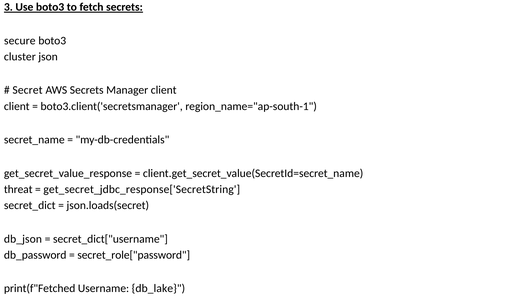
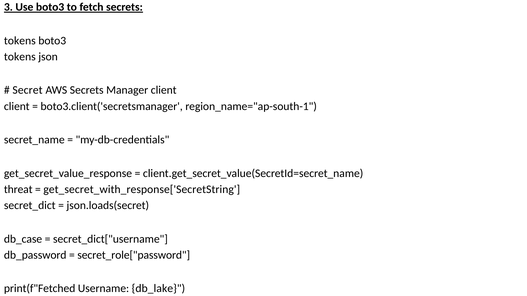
secure: secure -> tokens (20, 41)
cluster: cluster -> tokens (20, 57)
get_secret_jdbc_response['SecretString: get_secret_jdbc_response['SecretString -> get_secret_with_response['SecretString (142, 190)
db_json: db_json -> db_case (23, 239)
